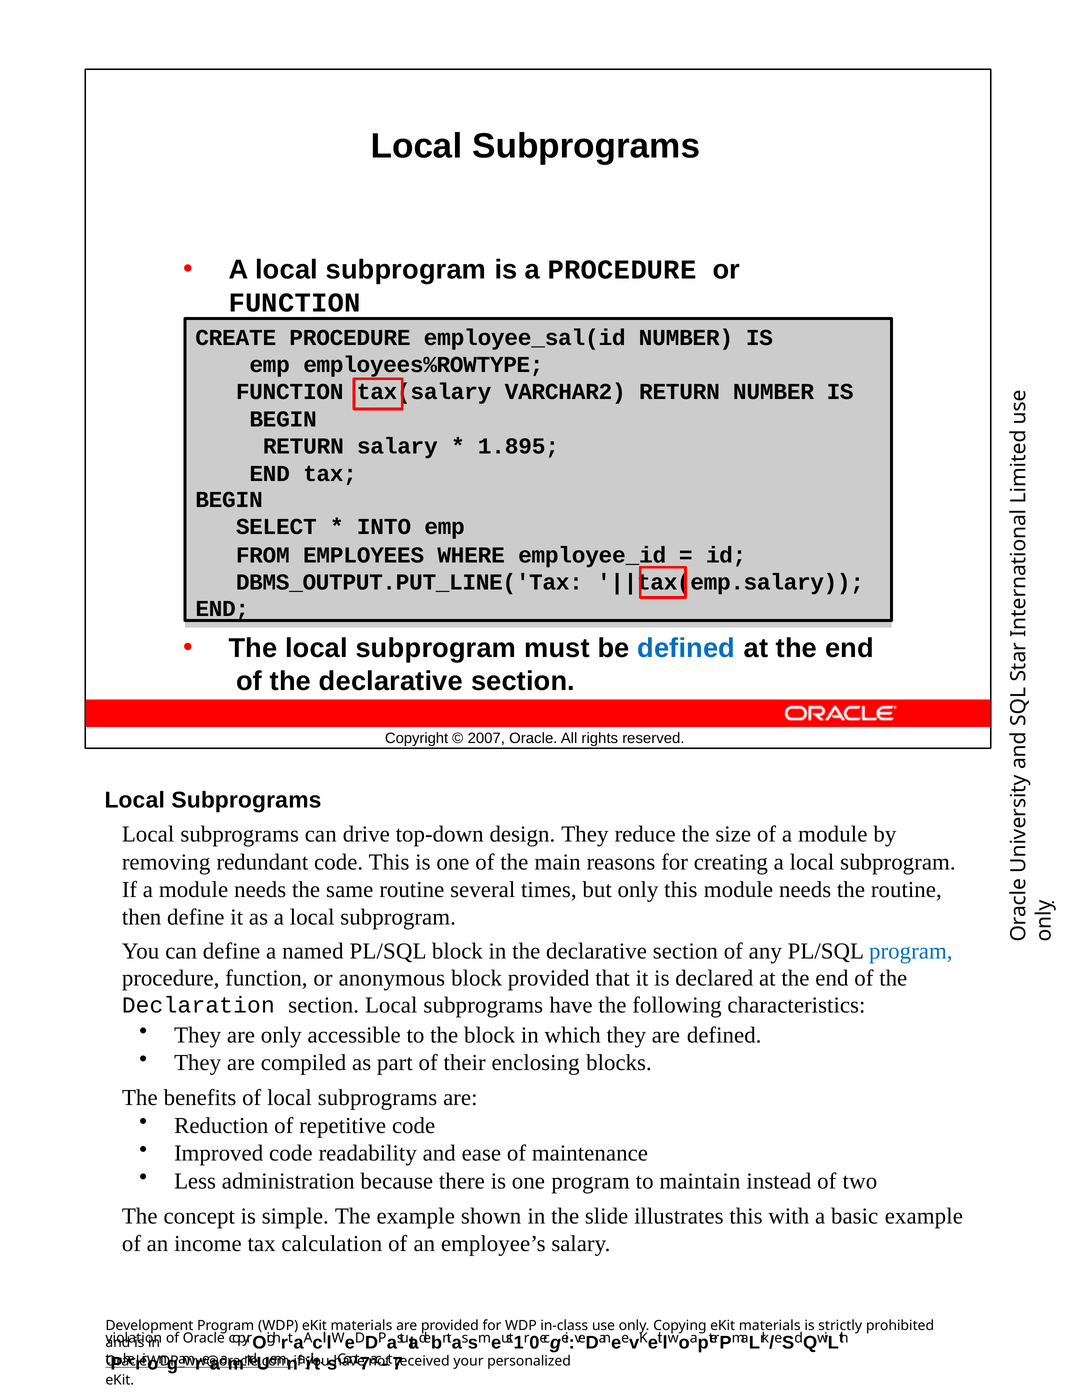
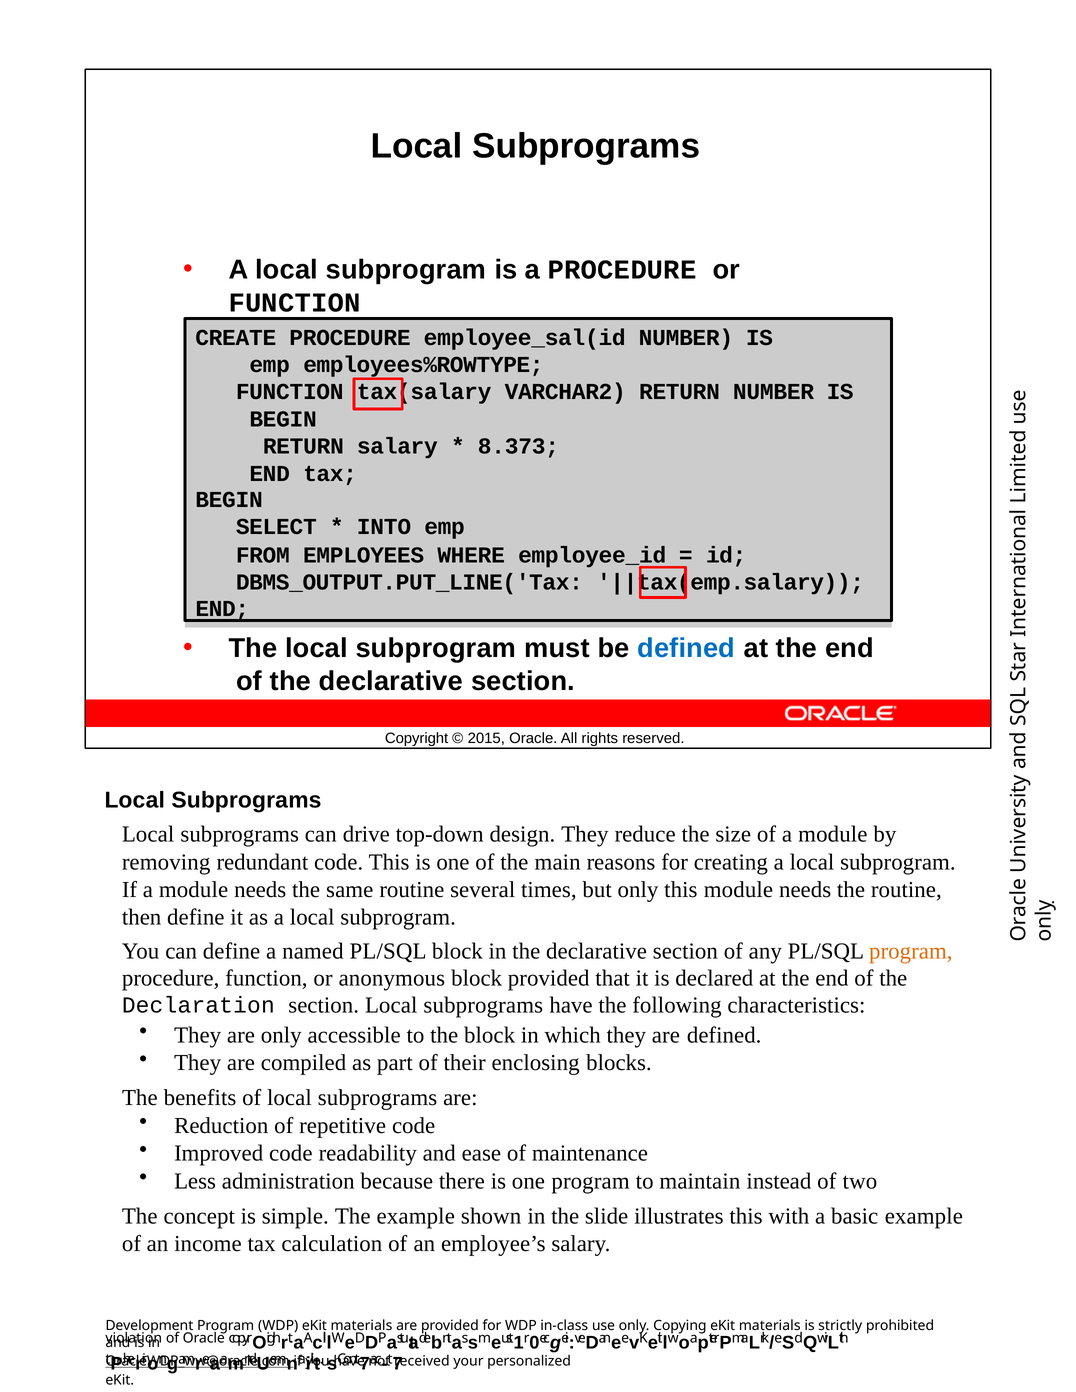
1.895: 1.895 -> 8.373 (518, 446)
2007: 2007 -> 2015 (486, 739)
program colour: blue -> orange (911, 952)
